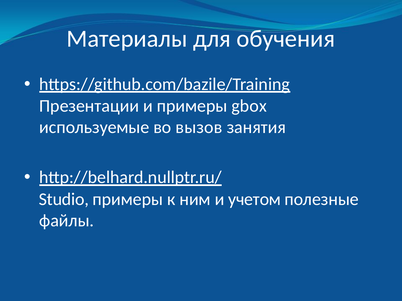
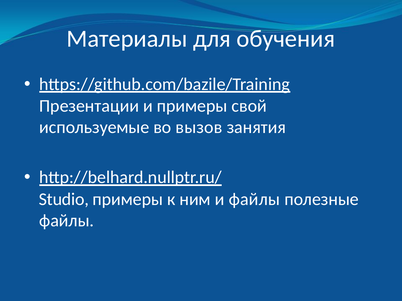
gbox: gbox -> свой (249, 106)
и учетом: учетом -> файлы (254, 200)
